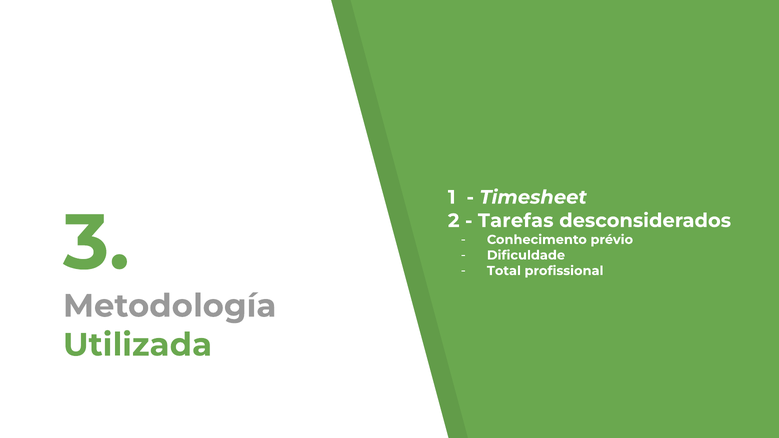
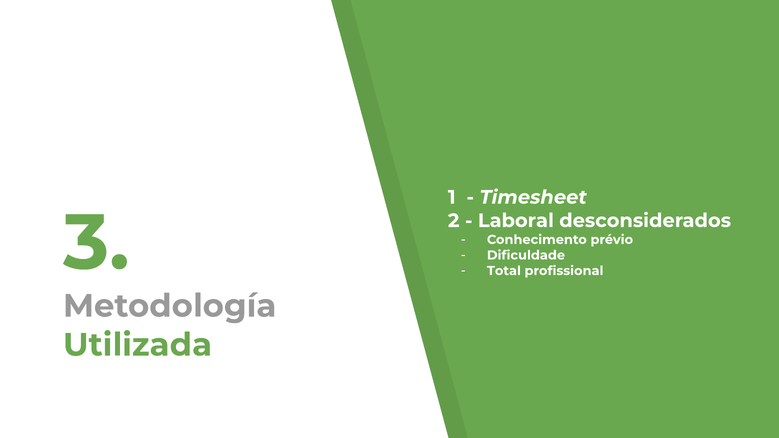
Tarefas: Tarefas -> Laboral (516, 221)
